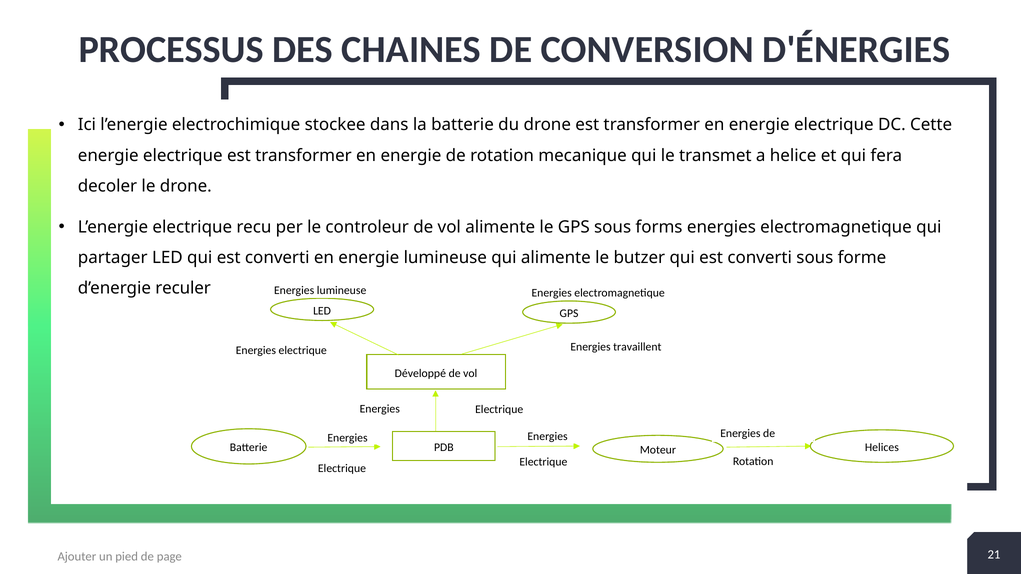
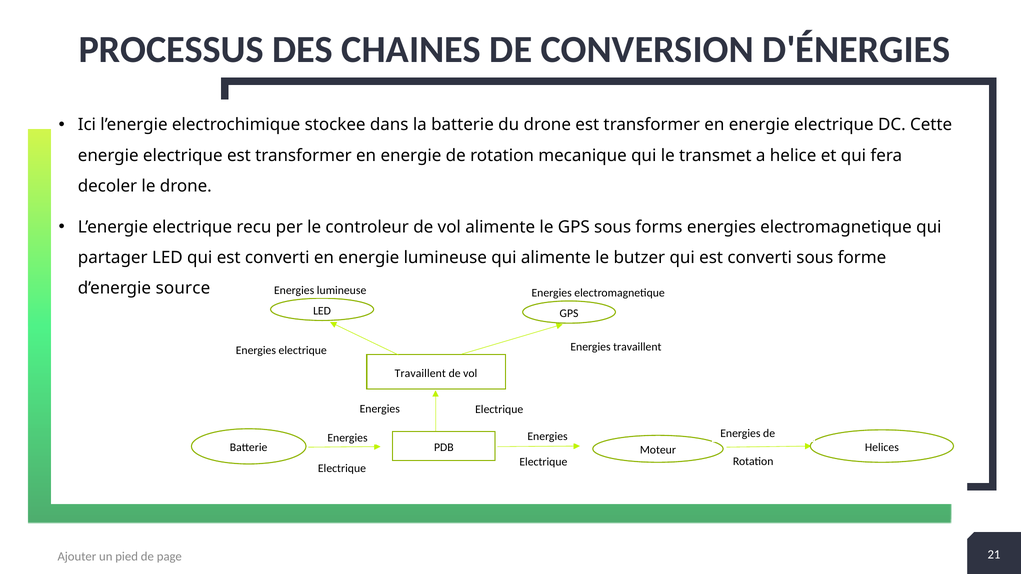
reculer: reculer -> source (183, 288)
Développé: Développé -> Travaillent (420, 373)
